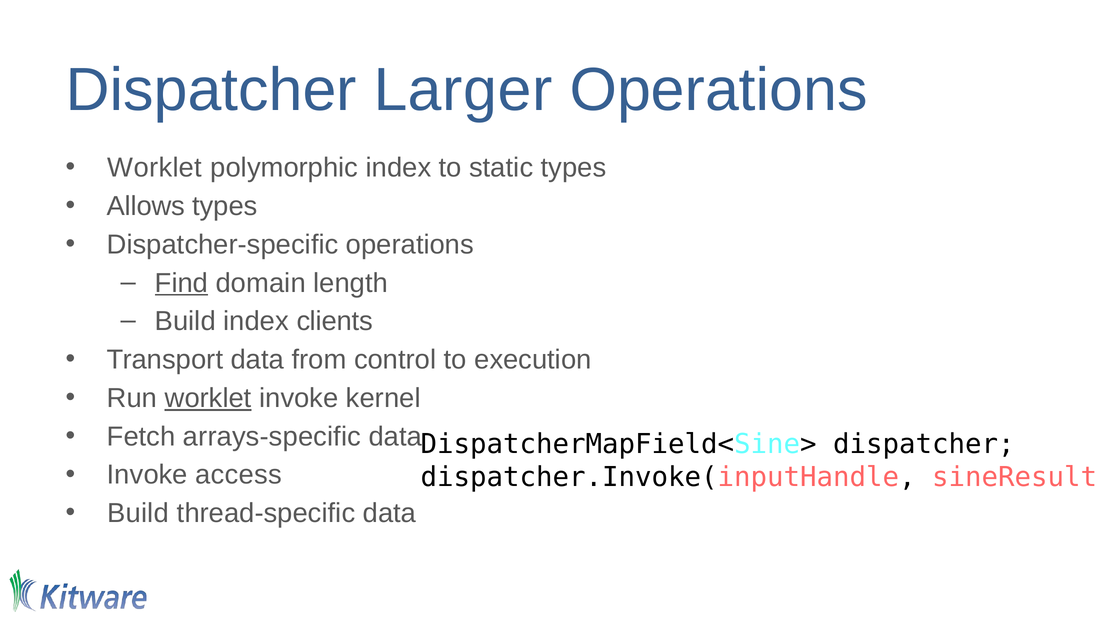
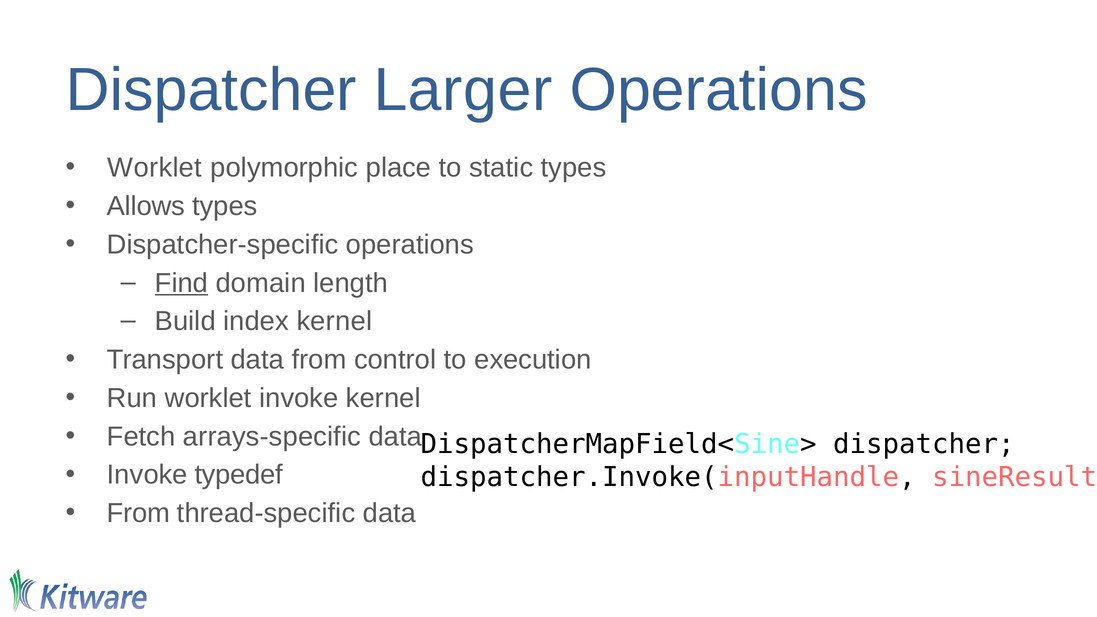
polymorphic index: index -> place (399, 168)
index clients: clients -> kernel (334, 321)
worklet underline: present -> none (208, 398)
access: access -> typedef (239, 475)
Build: Build -> From (138, 513)
